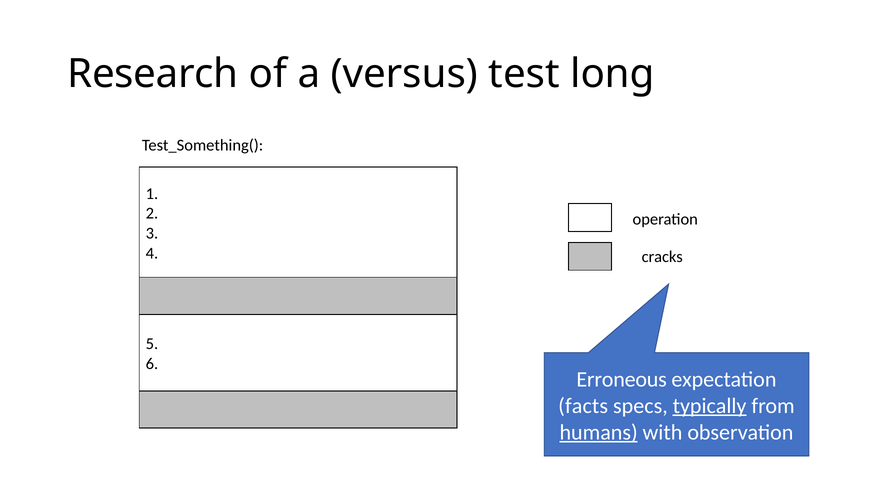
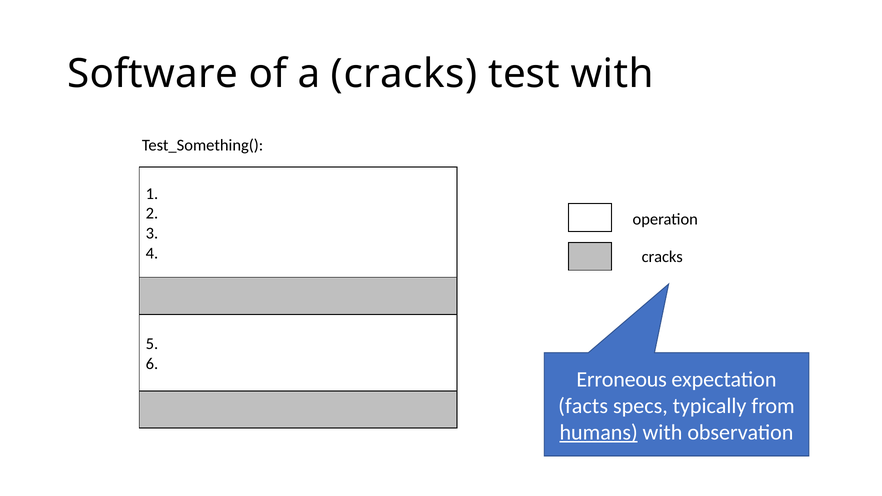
Research: Research -> Software (153, 74)
a versus: versus -> cracks (404, 74)
test long: long -> with (612, 74)
typically underline: present -> none (710, 406)
